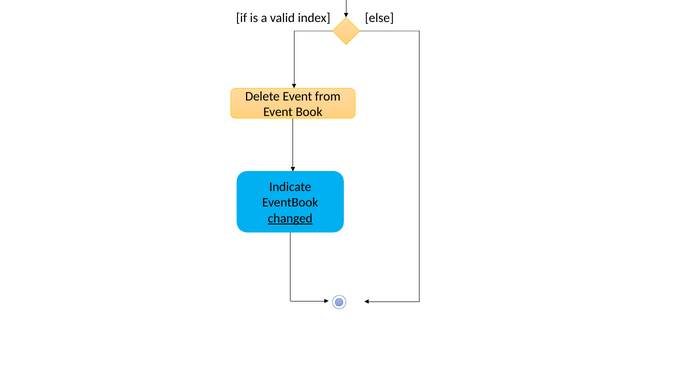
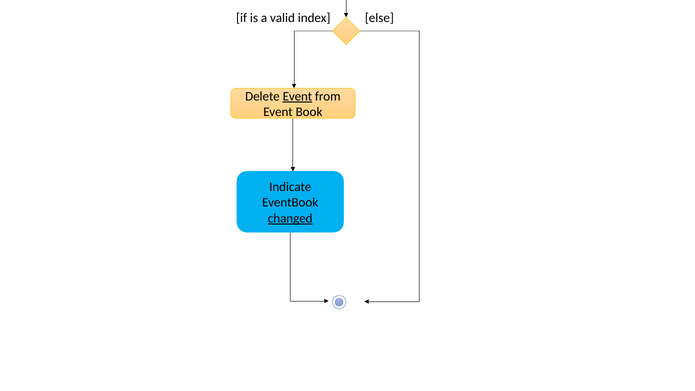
Event underline: none -> present (297, 96)
